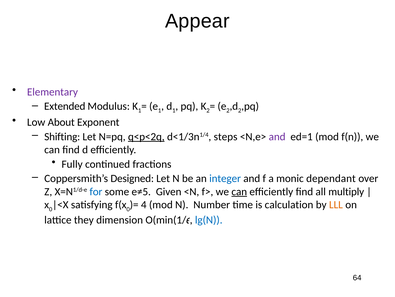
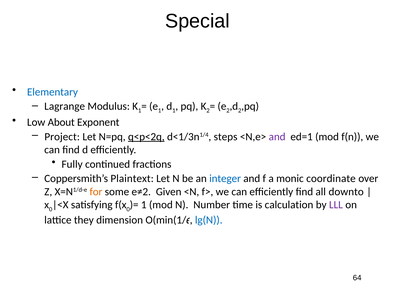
Appear: Appear -> Special (197, 21)
Elementary colour: purple -> blue (52, 92)
Extended: Extended -> Lagrange (65, 106)
Shifting: Shifting -> Project (62, 136)
Designed: Designed -> Plaintext (132, 178)
dependant: dependant -> coordinate (331, 178)
for colour: blue -> orange (96, 191)
e≠5: e≠5 -> e≠2 (141, 191)
can underline: present -> none (239, 191)
multiply: multiply -> downto (346, 191)
4: 4 -> 1 (144, 204)
LLL colour: orange -> purple (336, 204)
